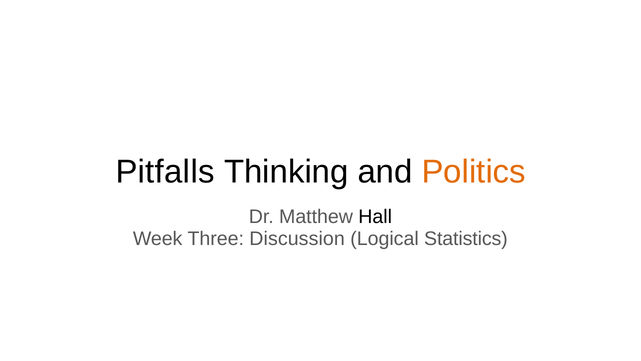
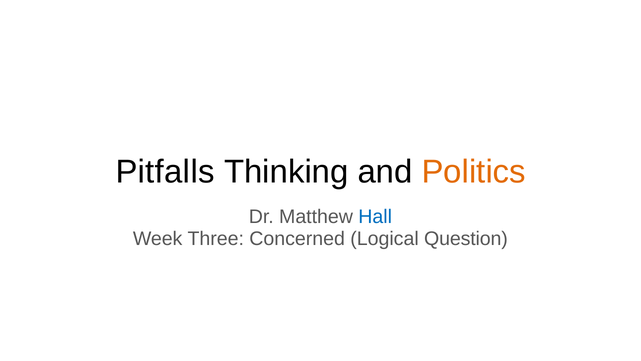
Hall colour: black -> blue (375, 216)
Discussion: Discussion -> Concerned (297, 238)
Statistics: Statistics -> Question (466, 238)
